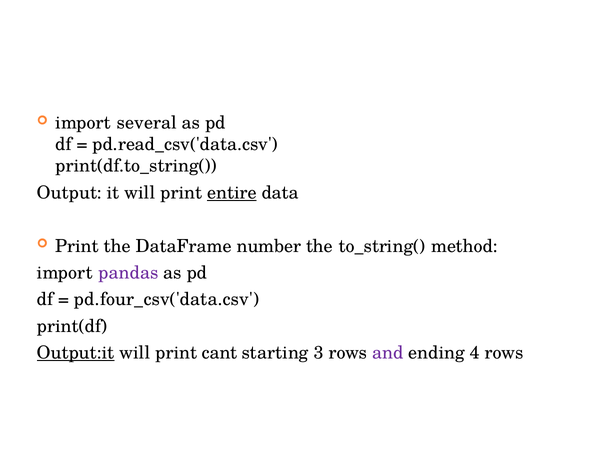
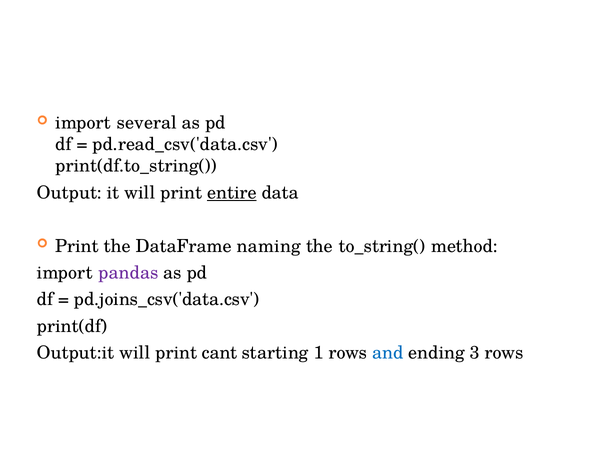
number: number -> naming (269, 246)
pd.four_csv('data.csv: pd.four_csv('data.csv -> pd.joins_csv('data.csv (167, 299)
Output:it underline: present -> none (76, 353)
3: 3 -> 1 (319, 353)
and colour: purple -> blue (388, 353)
4: 4 -> 3 (475, 353)
